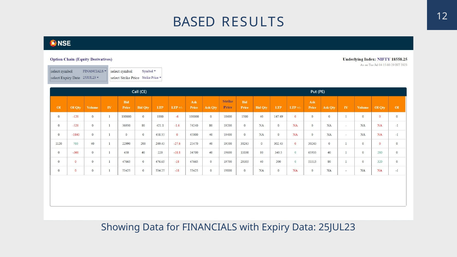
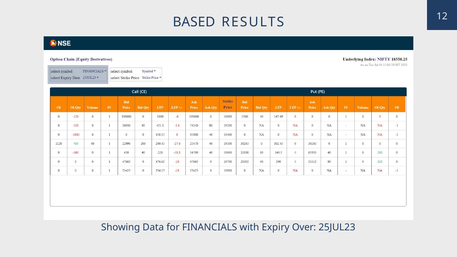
Expiry Data: Data -> Over (304, 227)
